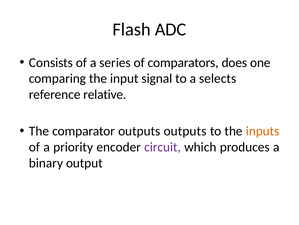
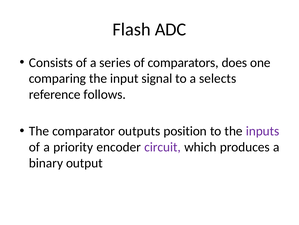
relative: relative -> follows (105, 94)
outputs outputs: outputs -> position (185, 131)
inputs colour: orange -> purple (263, 131)
